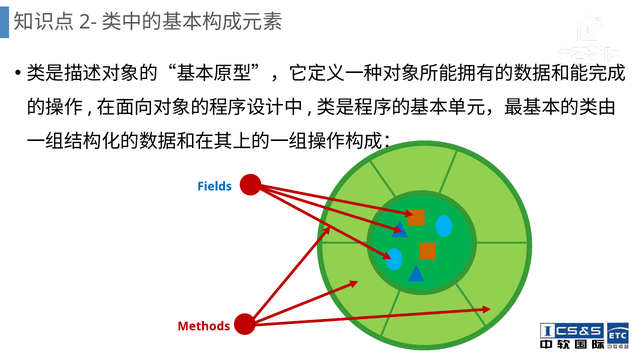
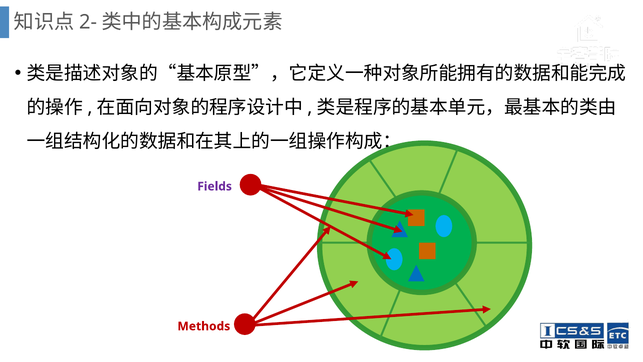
Fields colour: blue -> purple (215, 186)
